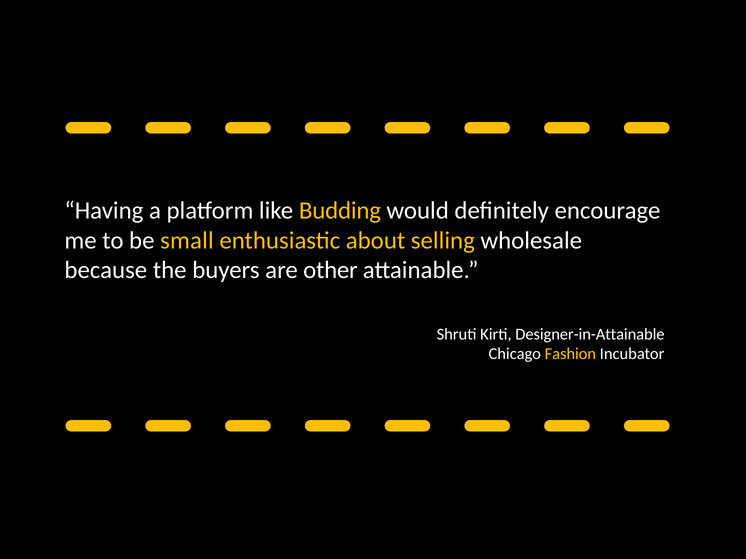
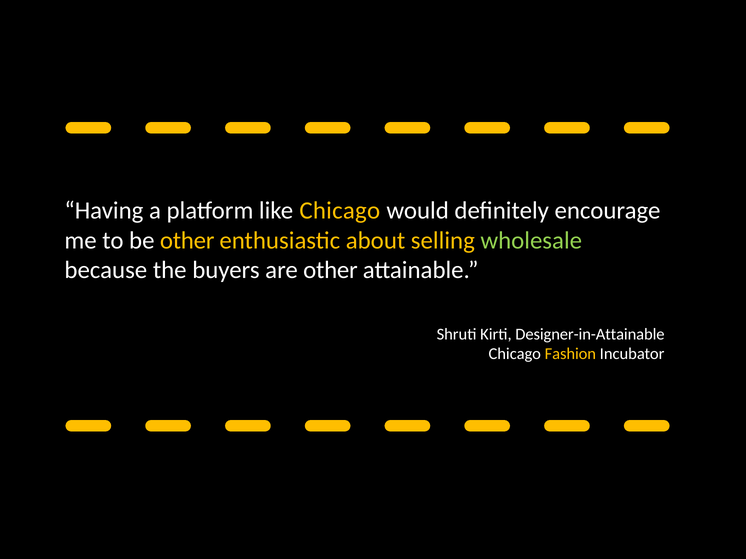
like Budding: Budding -> Chicago (340, 211)
be small: small -> other (187, 241)
wholesale colour: white -> light green (531, 241)
